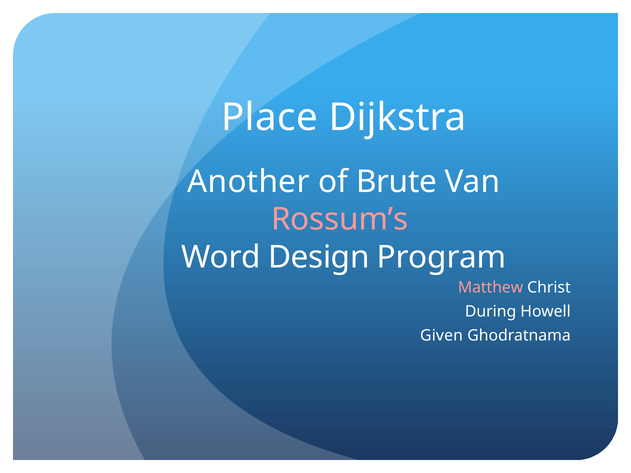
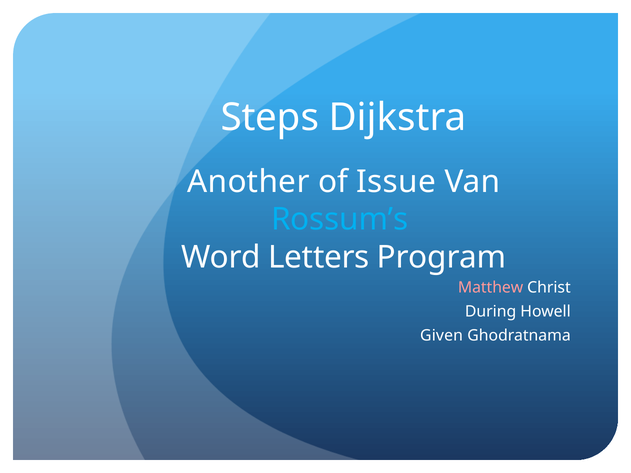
Place: Place -> Steps (270, 118)
Brute: Brute -> Issue (396, 182)
Rossum’s colour: pink -> light blue (340, 220)
Design: Design -> Letters (319, 258)
